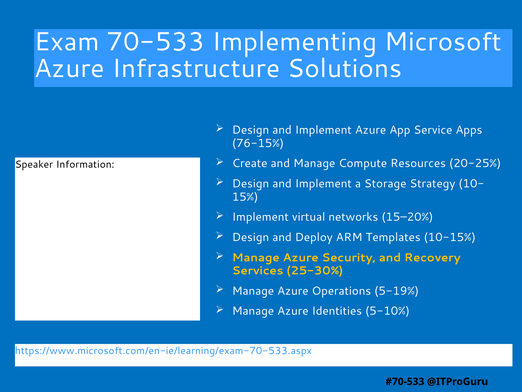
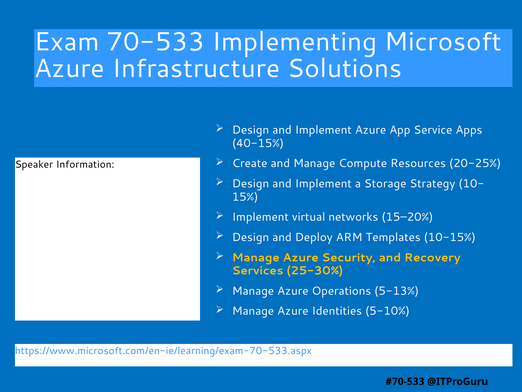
76-15%: 76-15% -> 40-15% (258, 143)
5-19%: 5-19% -> 5-13% (397, 291)
